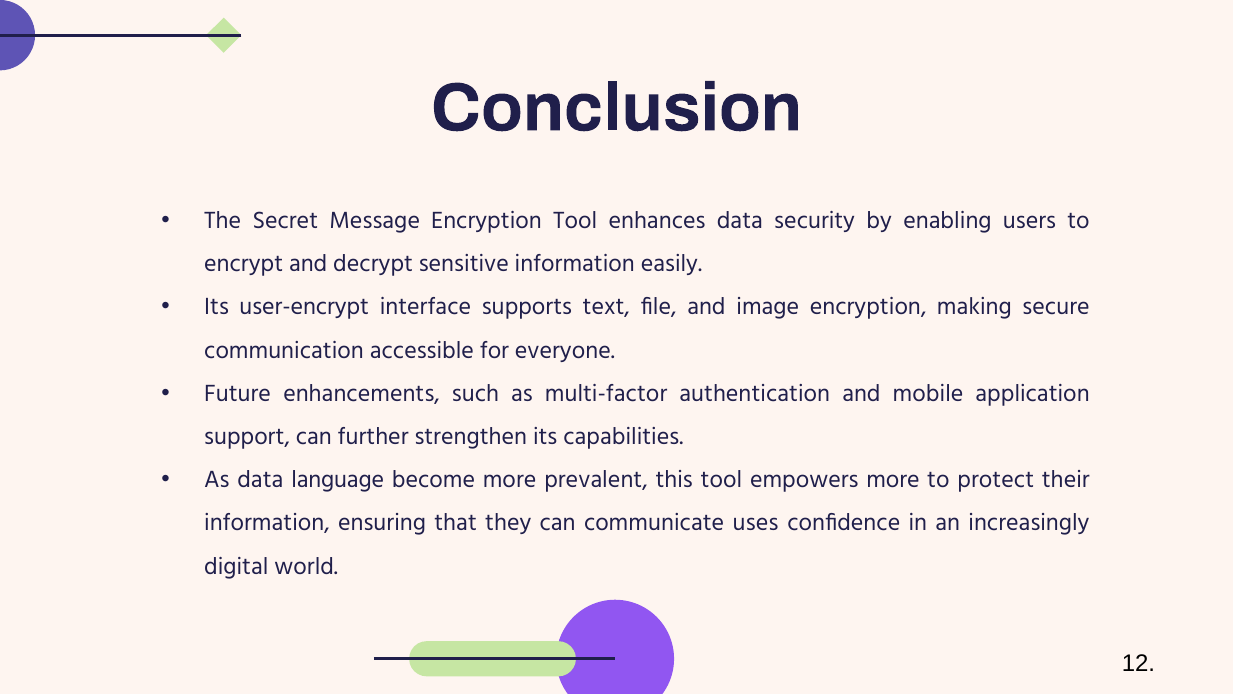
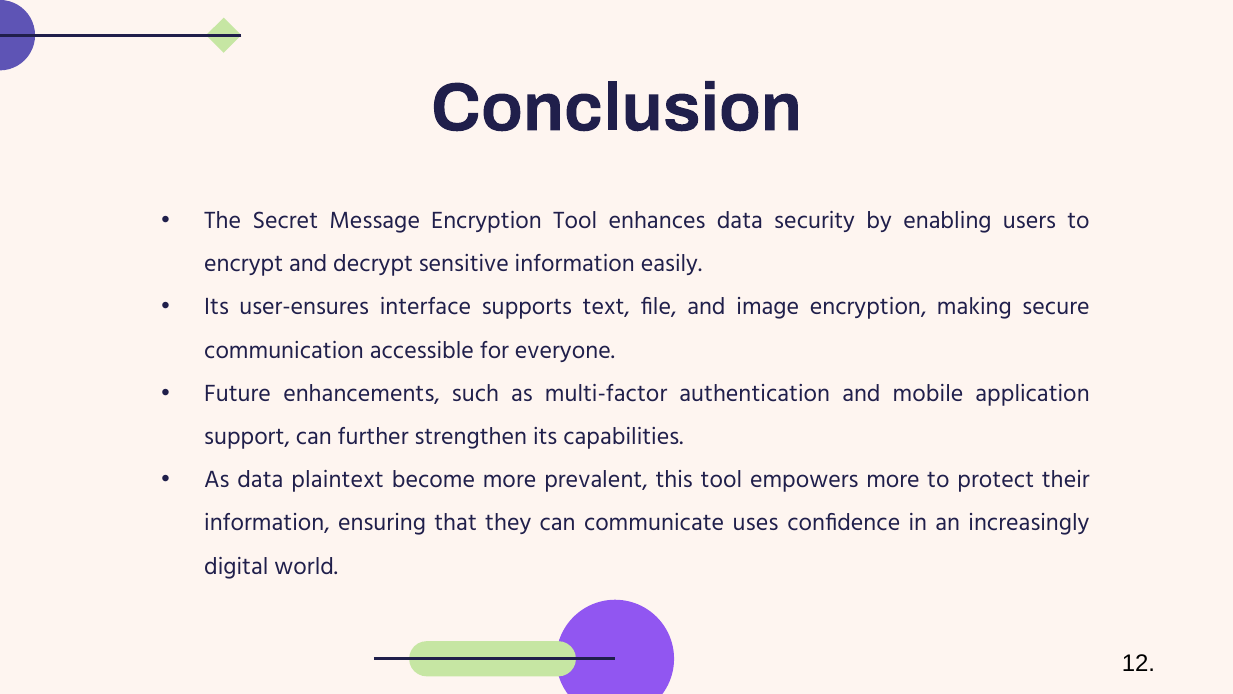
user-encrypt: user-encrypt -> user-ensures (304, 307)
language: language -> plaintext (338, 479)
